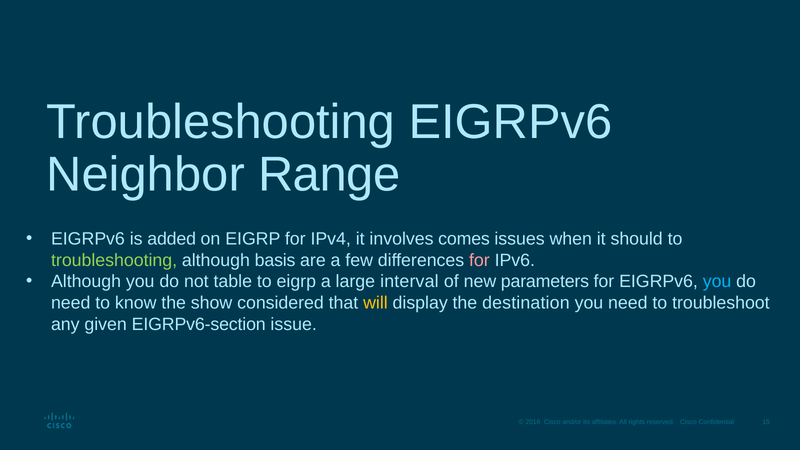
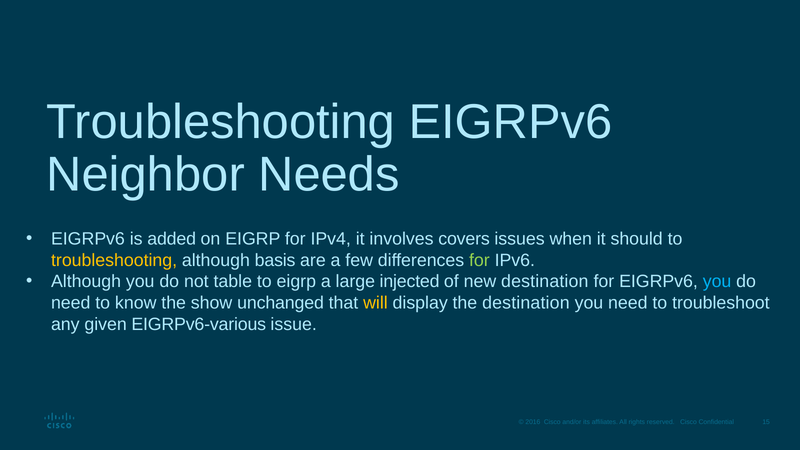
Range: Range -> Needs (329, 175)
comes: comes -> covers (464, 239)
troubleshooting colour: light green -> yellow (114, 260)
for colour: pink -> light green (479, 260)
interval: interval -> injected (410, 282)
new parameters: parameters -> destination (545, 282)
considered: considered -> unchanged (281, 303)
EIGRPv6-section: EIGRPv6-section -> EIGRPv6-various (199, 324)
